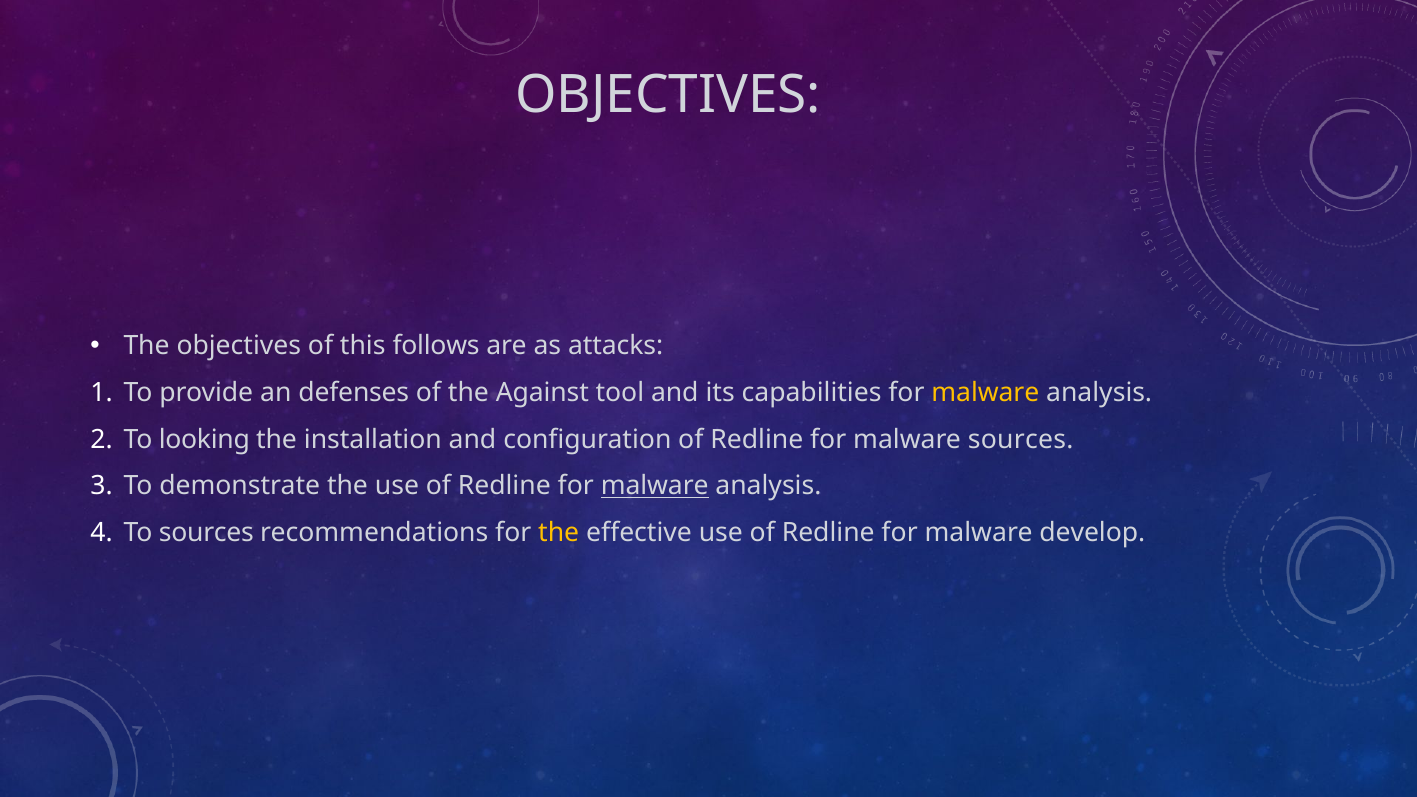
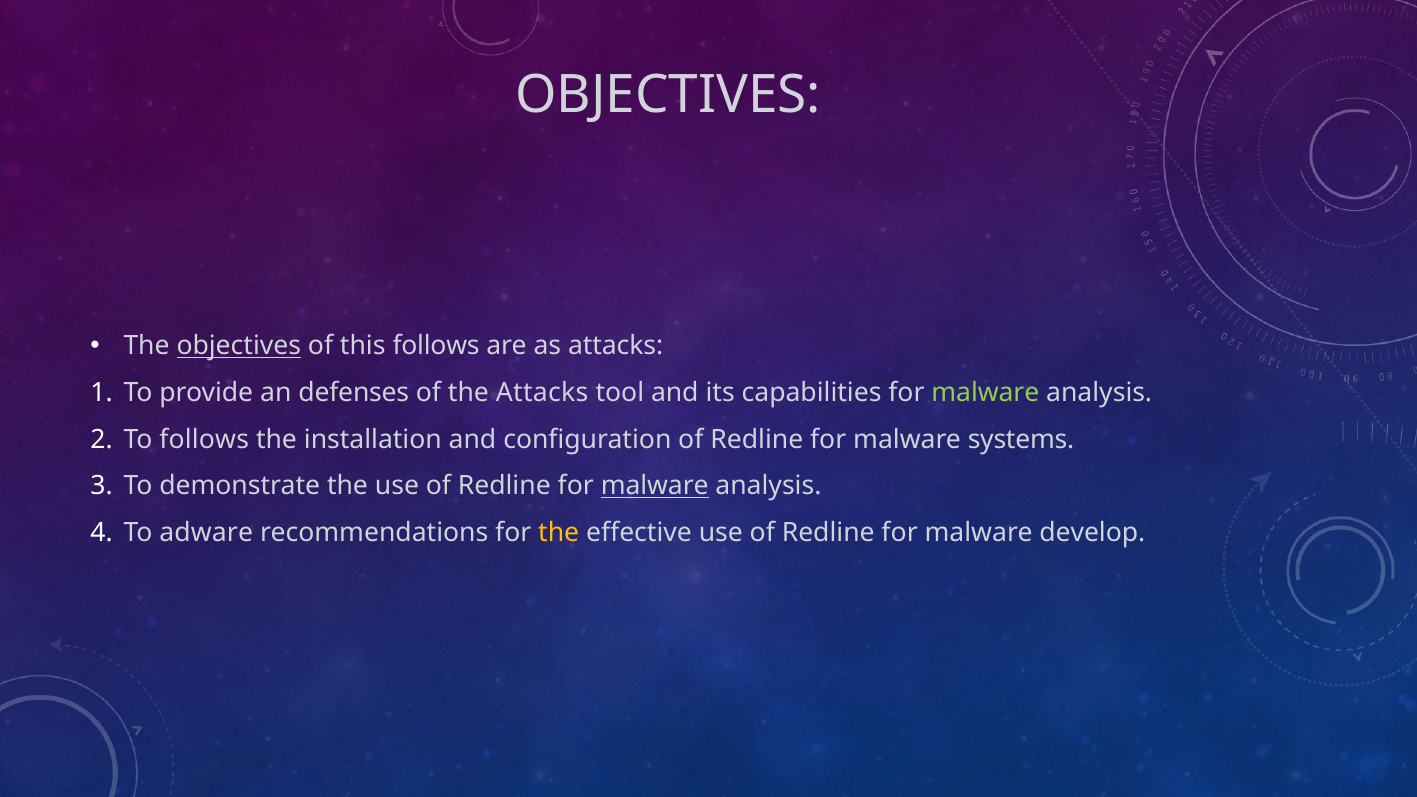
objectives underline: none -> present (239, 346)
the Against: Against -> Attacks (542, 393)
malware colour: yellow -> light green (985, 393)
To looking: looking -> follows (204, 440)
malware sources: sources -> systems (1021, 440)
To sources: sources -> adware (206, 533)
